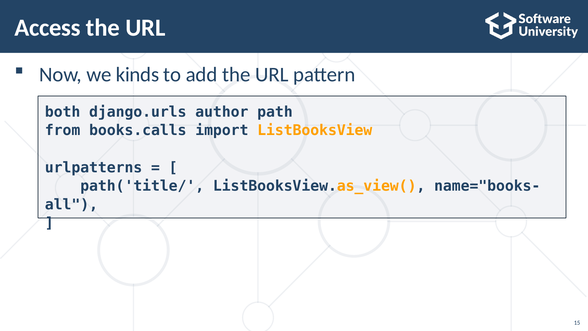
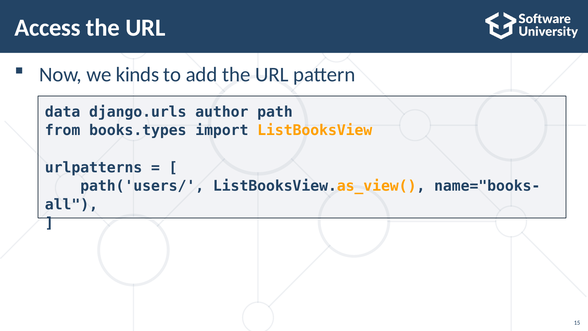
both: both -> data (63, 112)
books.calls: books.calls -> books.types (138, 130)
path('title/: path('title/ -> path('users/ (142, 186)
